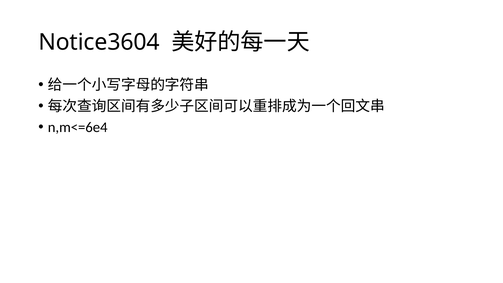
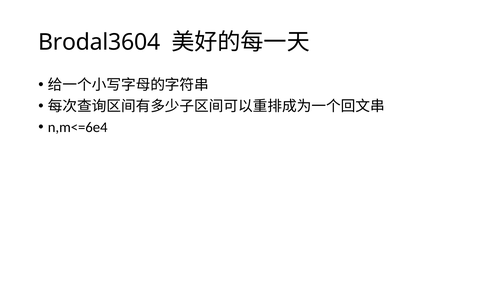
Notice3604: Notice3604 -> Brodal3604 (99, 42)
